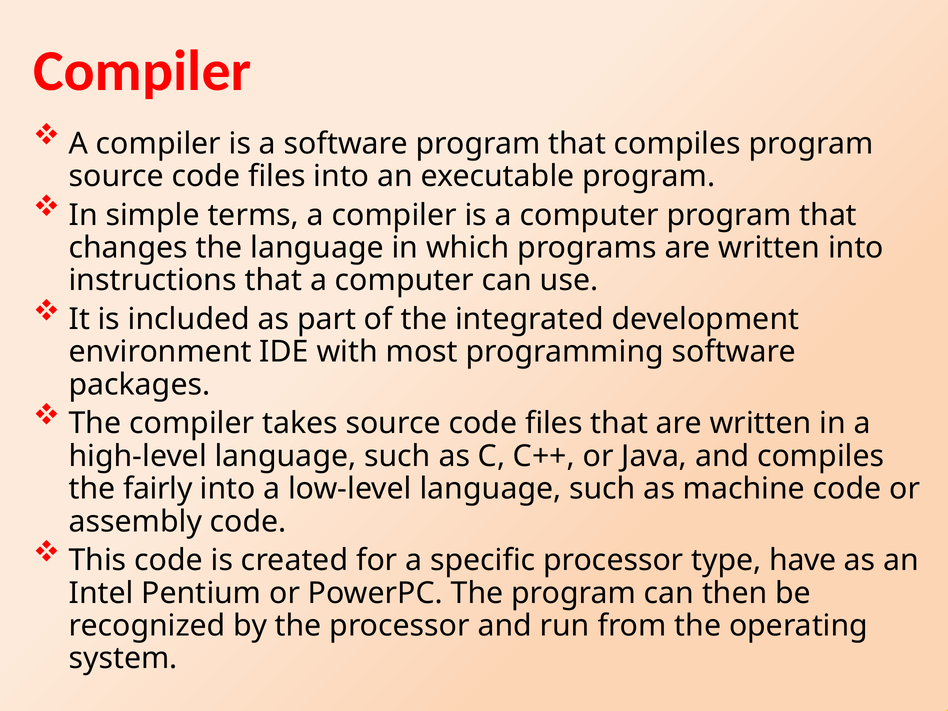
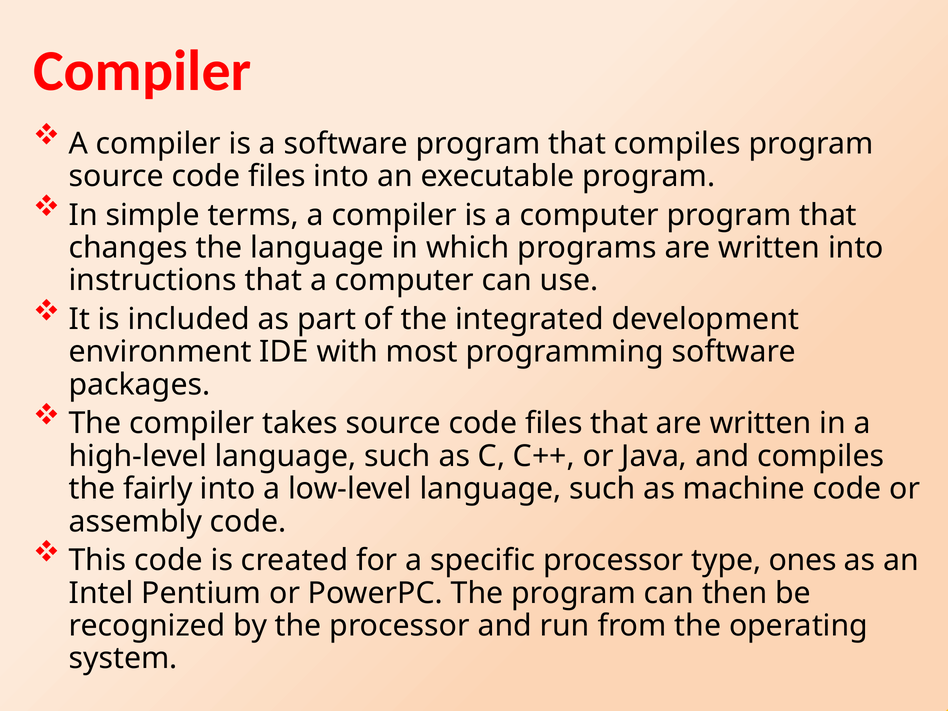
have: have -> ones (803, 560)
